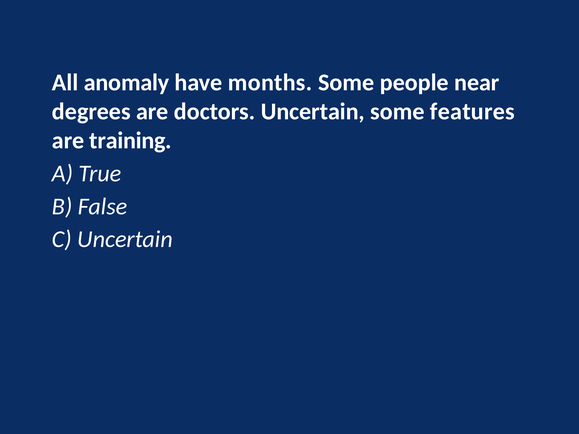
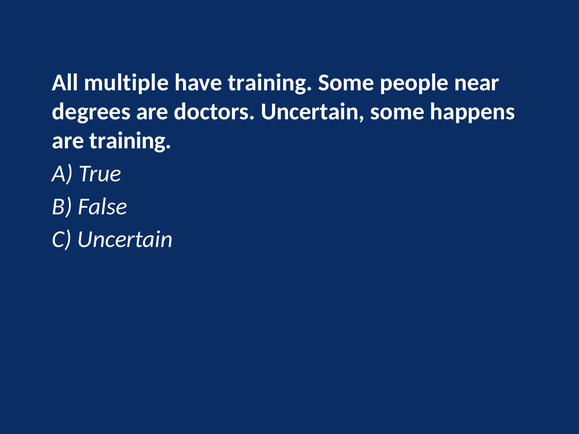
anomaly: anomaly -> multiple (126, 83)
have months: months -> training (270, 83)
features: features -> happens (473, 112)
